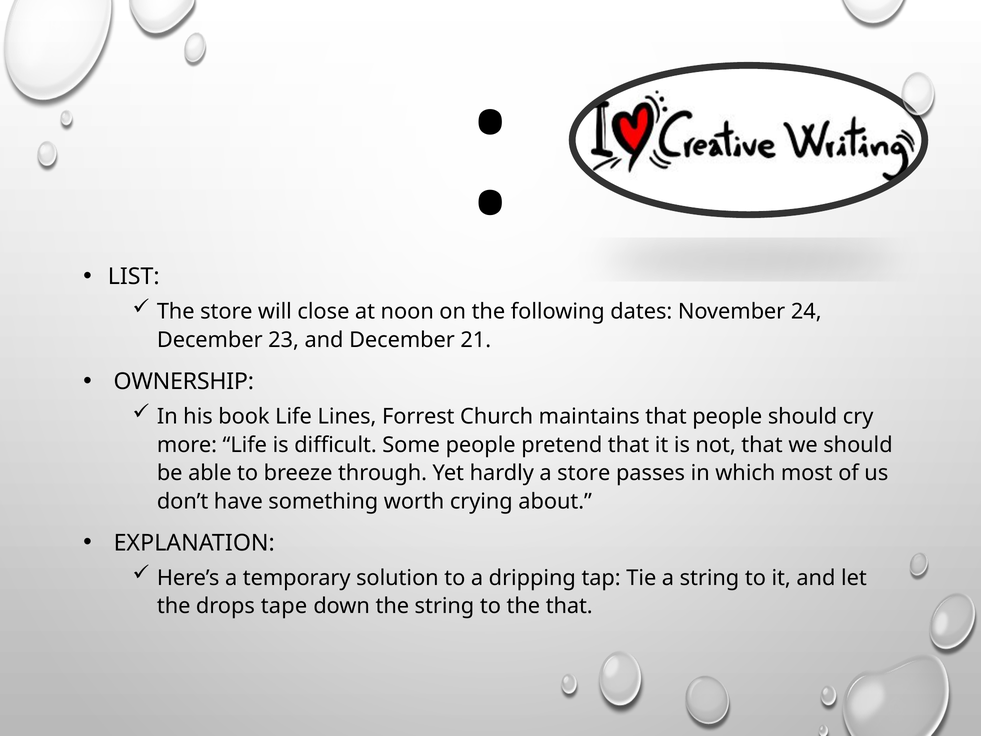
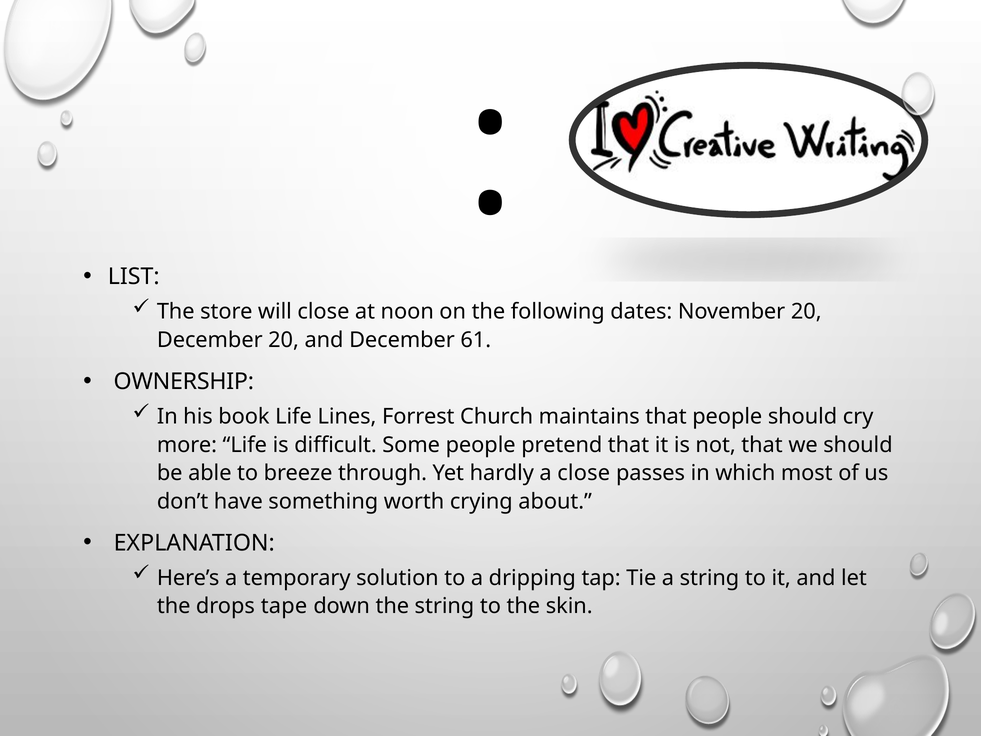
November 24: 24 -> 20 (806, 312)
December 23: 23 -> 20 (284, 340)
21: 21 -> 61 (476, 340)
a store: store -> close (584, 473)
the that: that -> skin (569, 606)
